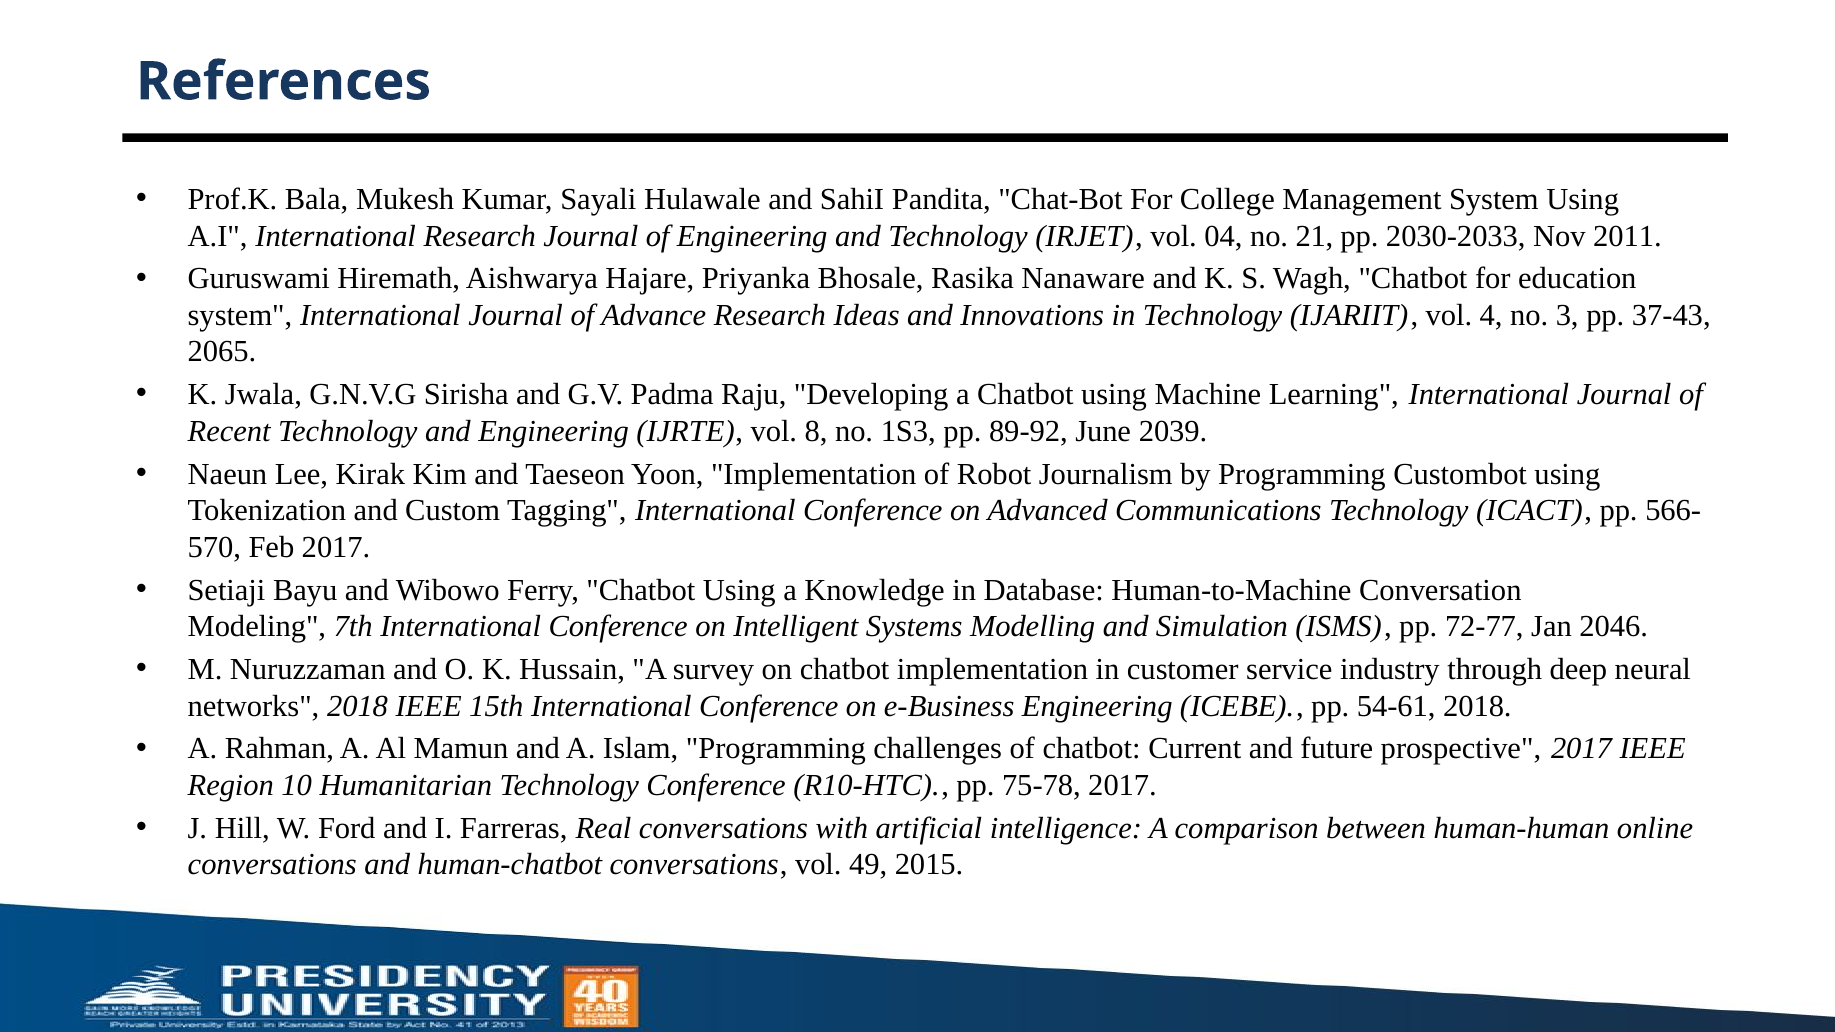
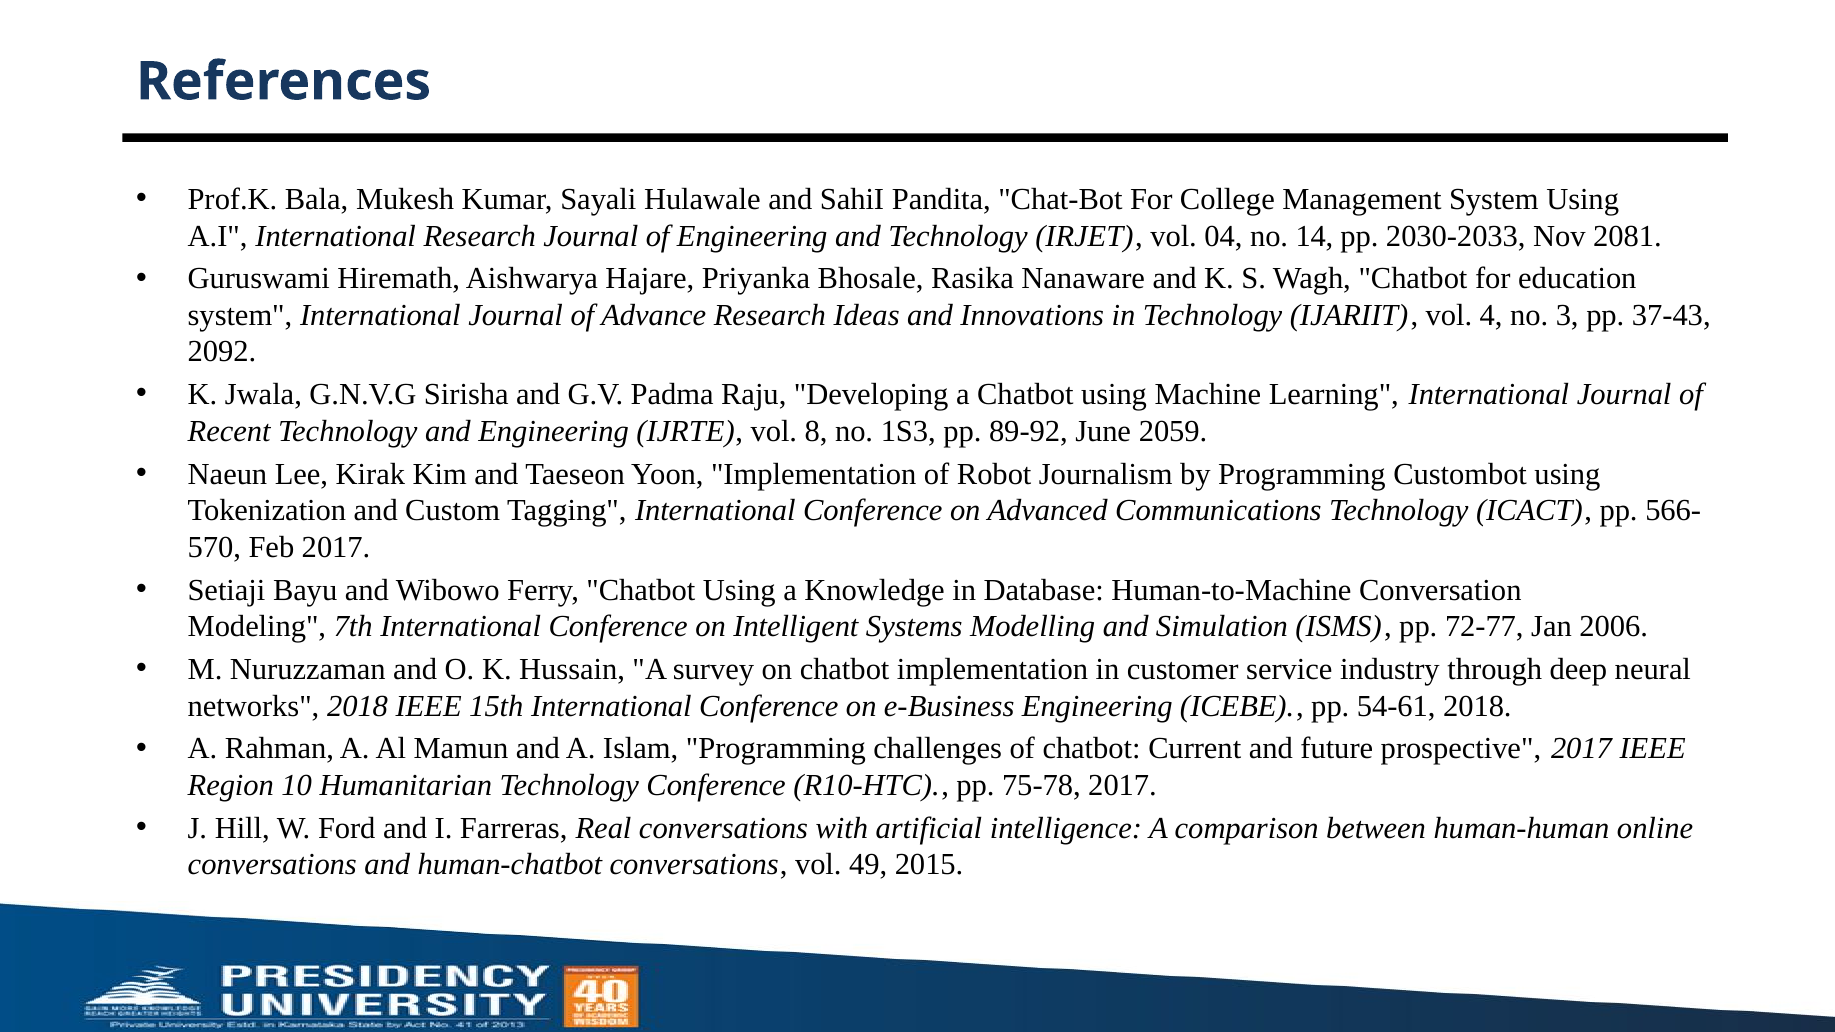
21: 21 -> 14 (1314, 236)
2011: 2011 -> 2081 (1627, 236)
2065: 2065 -> 2092 (222, 352)
2039: 2039 -> 2059 (1173, 431)
2046: 2046 -> 2006 (1614, 627)
